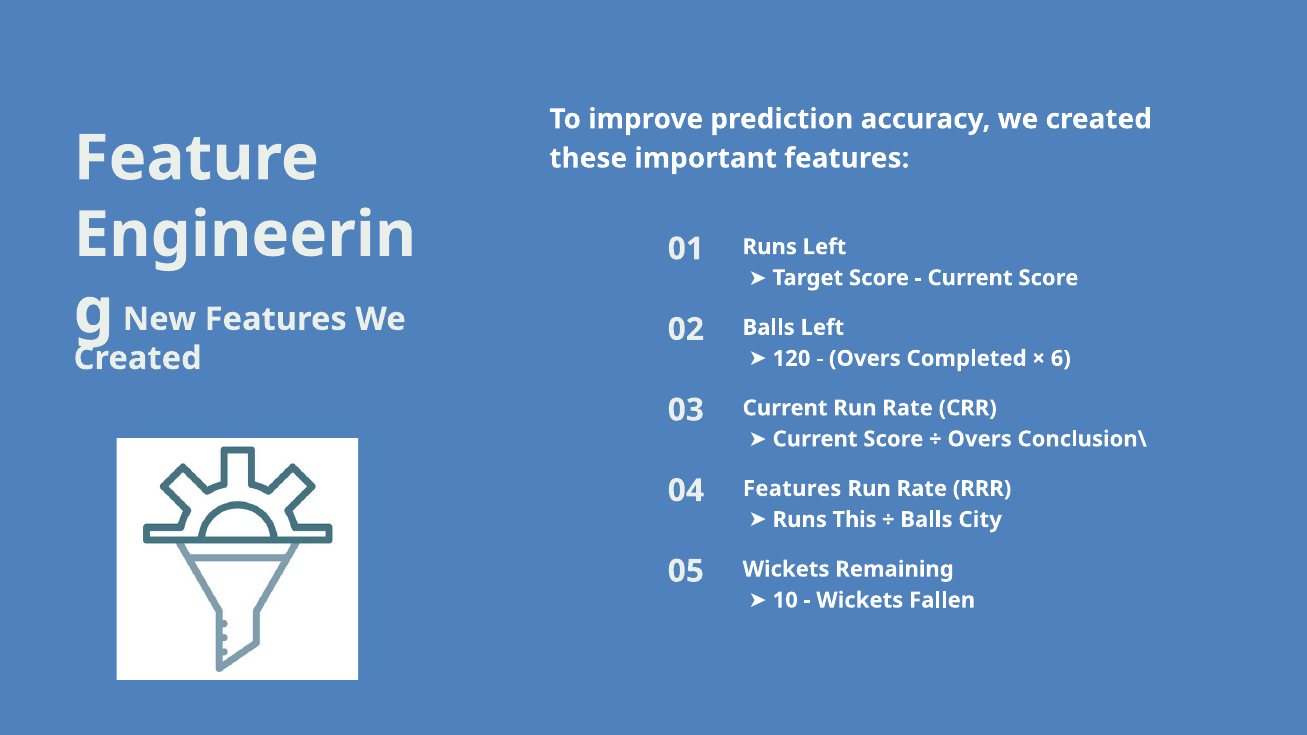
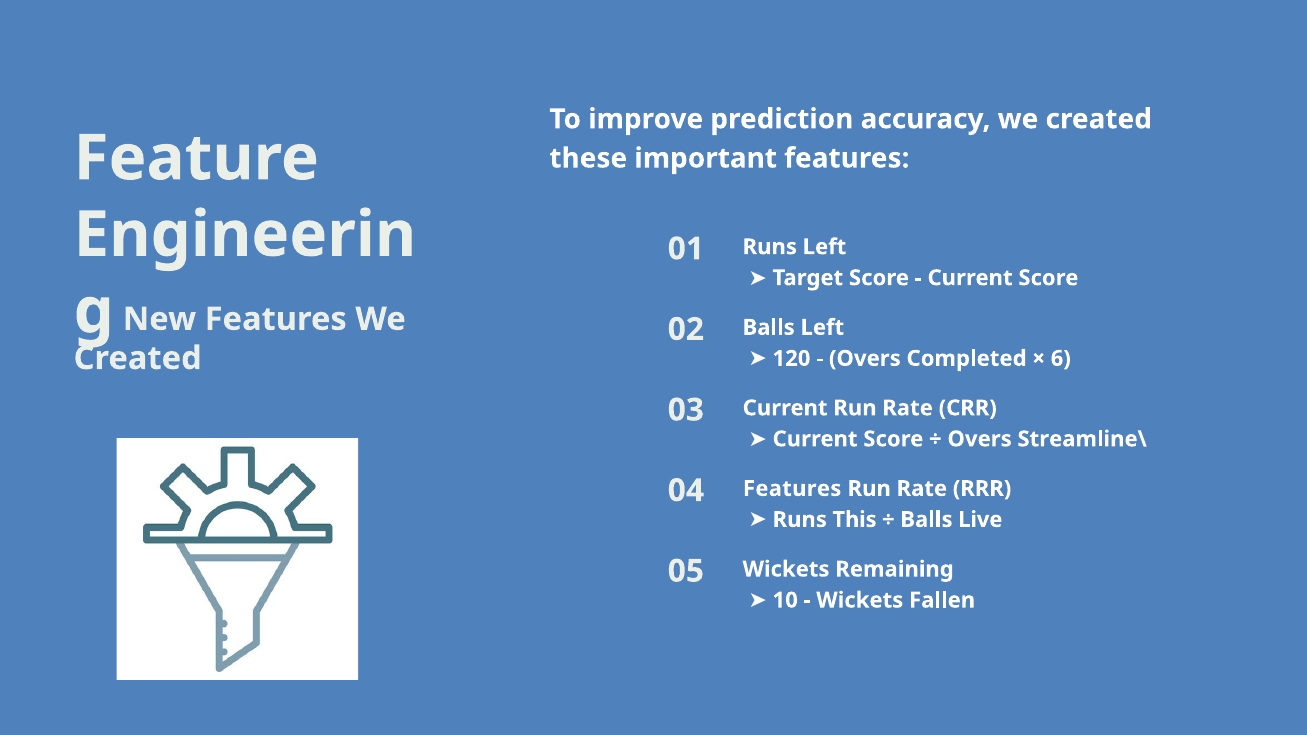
Conclusion\: Conclusion\ -> Streamline\ (1082, 439)
City: City -> Live (980, 520)
